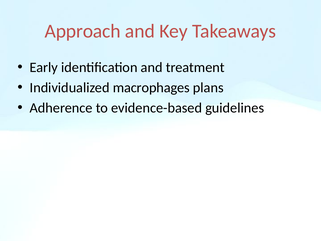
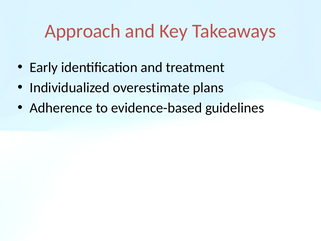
macrophages: macrophages -> overestimate (151, 88)
